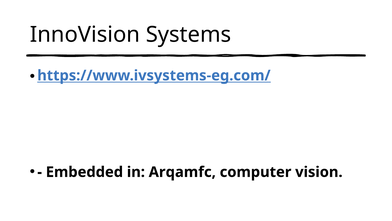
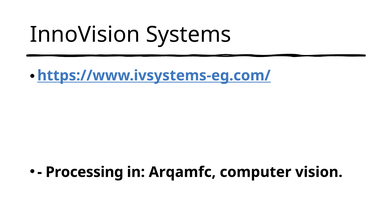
Embedded: Embedded -> Processing (84, 172)
